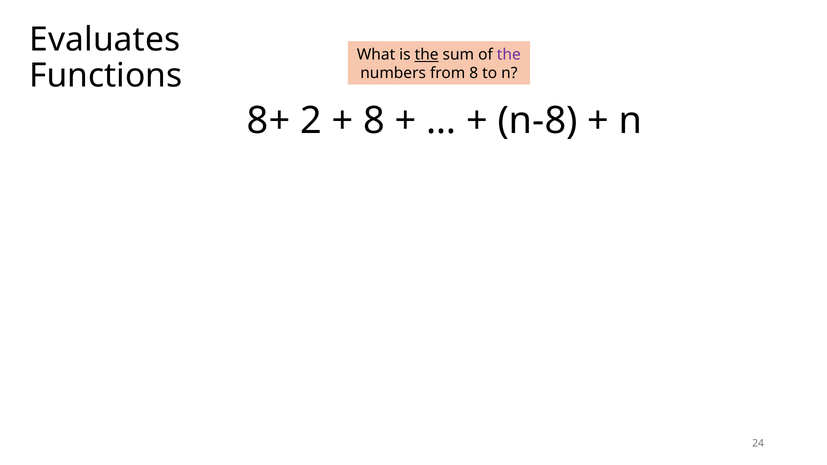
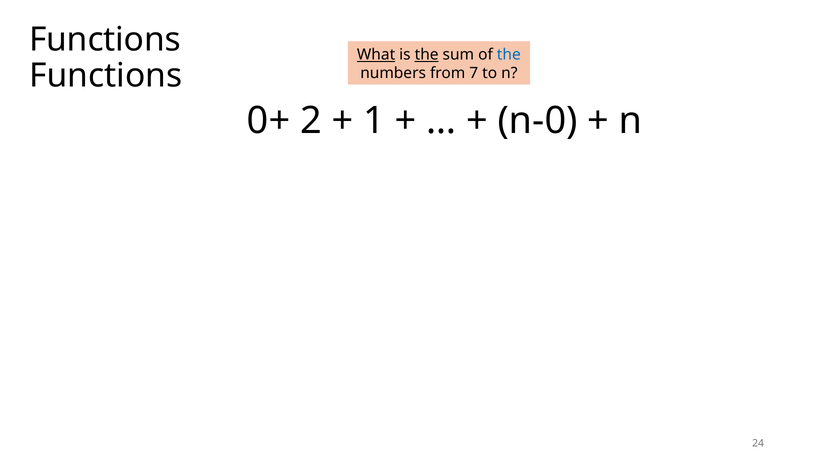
Evaluates: Evaluates -> Functions (105, 40)
What underline: none -> present (376, 55)
the colour: purple -> blue (509, 55)
from 8: 8 -> 7 (474, 73)
8+: 8+ -> 0+ (269, 121)
8: 8 -> 1 (374, 121)
n-8: n-8 -> n-0 (538, 121)
